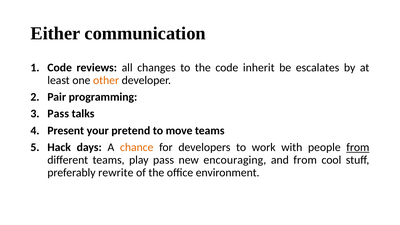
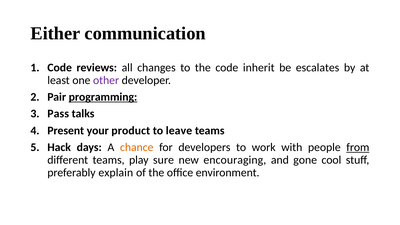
other colour: orange -> purple (106, 80)
programming underline: none -> present (103, 97)
pretend: pretend -> product (131, 131)
move: move -> leave (179, 131)
play pass: pass -> sure (164, 160)
and from: from -> gone (305, 160)
rewrite: rewrite -> explain (116, 173)
